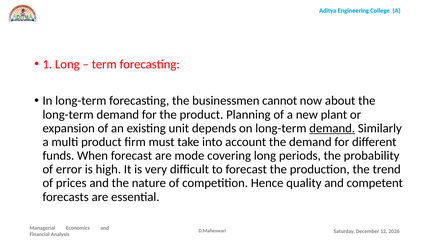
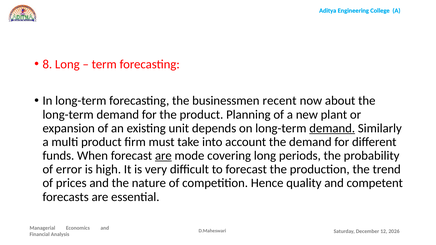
1: 1 -> 8 (47, 64)
cannot: cannot -> recent (280, 101)
are underline: none -> present (163, 156)
